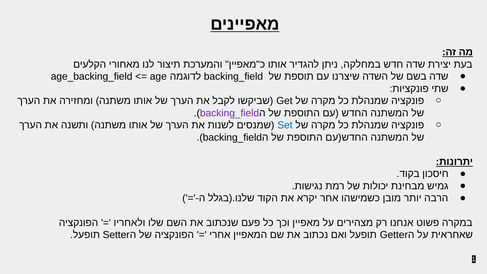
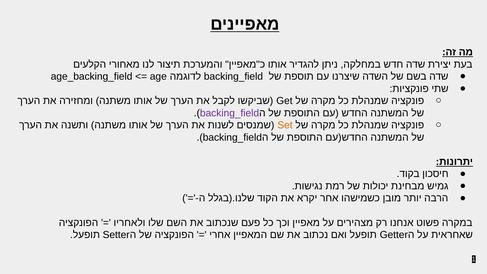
Set colour: blue -> orange (285, 125)
